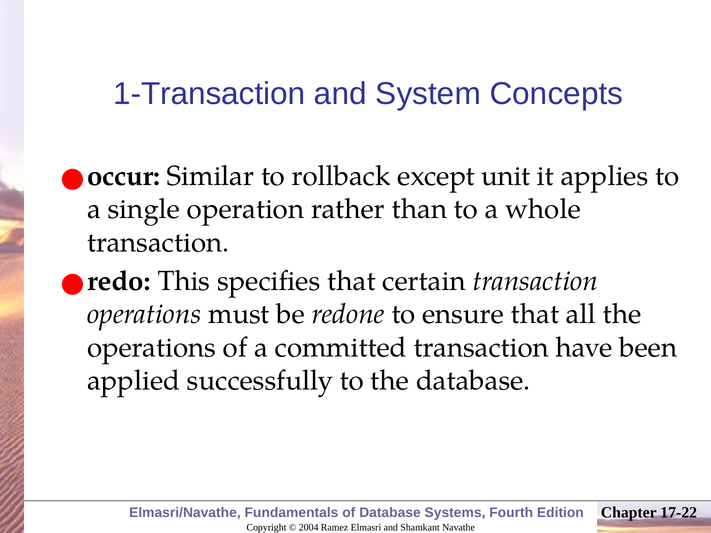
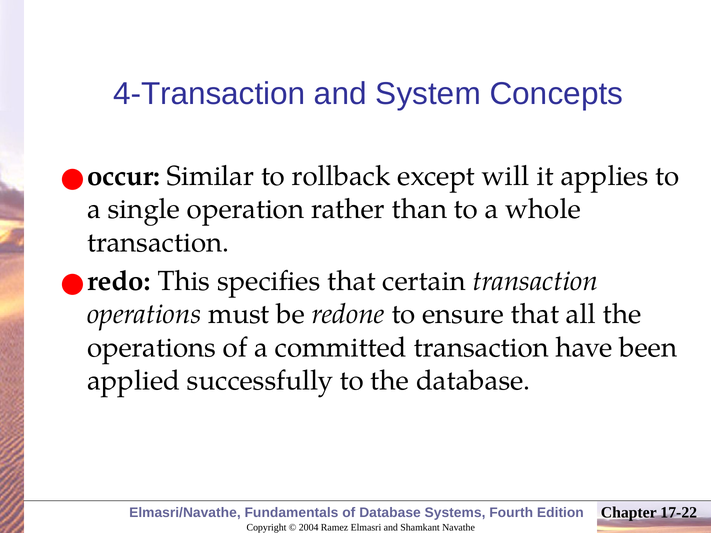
1-Transaction: 1-Transaction -> 4-Transaction (209, 94)
unit: unit -> will (506, 176)
